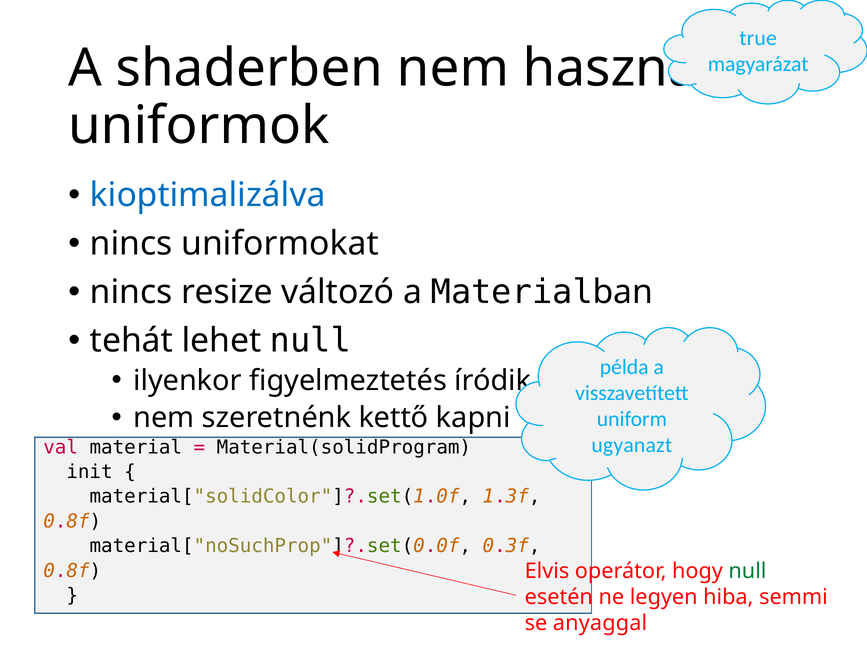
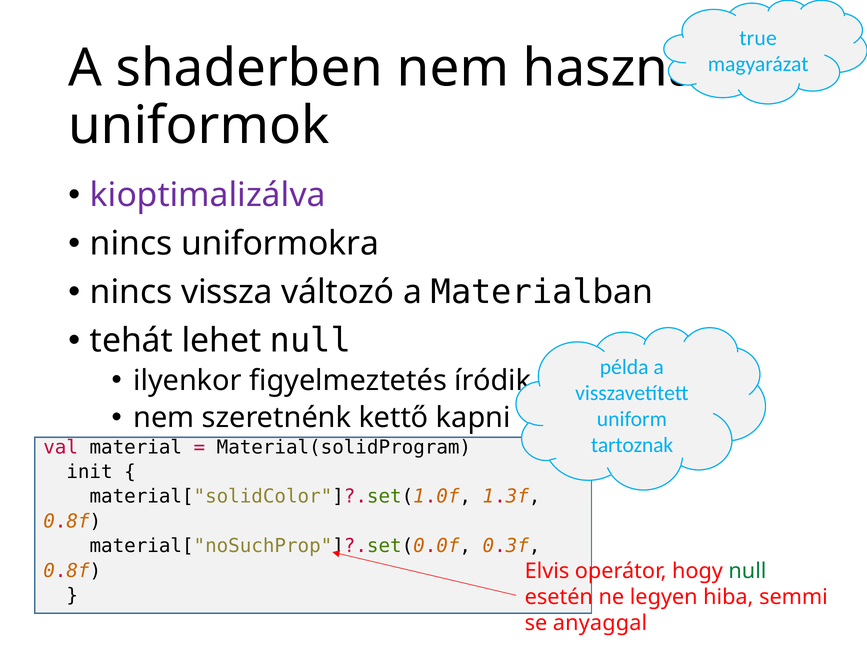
kioptimalizálva colour: blue -> purple (208, 195)
uniformokat: uniformokat -> uniformokra (280, 244)
resize: resize -> vissza (227, 292)
ugyanazt: ugyanazt -> tartoznak (632, 445)
